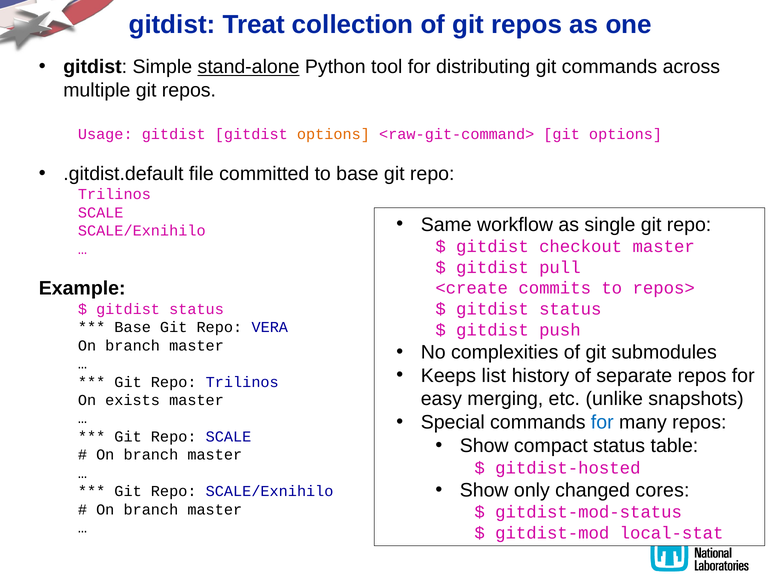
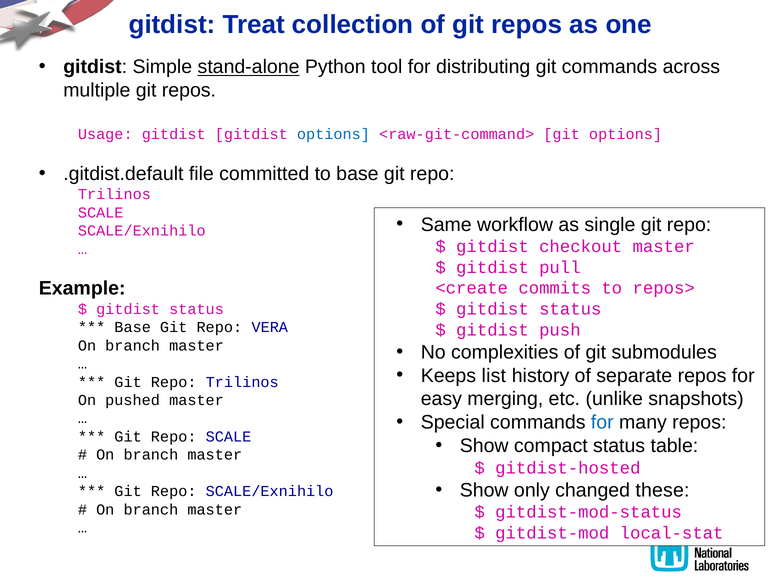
options colour: orange -> blue (333, 134)
exists: exists -> pushed (133, 400)
cores: cores -> these (662, 490)
